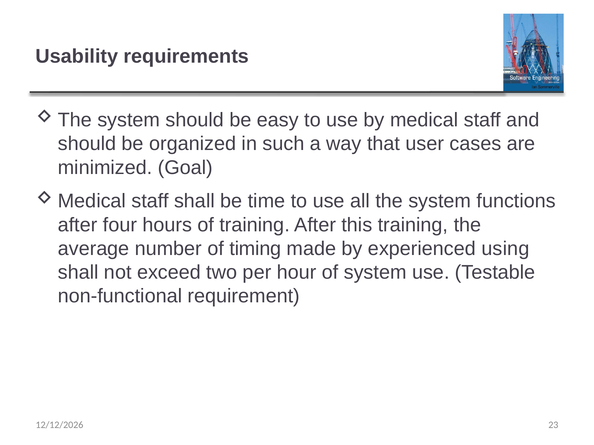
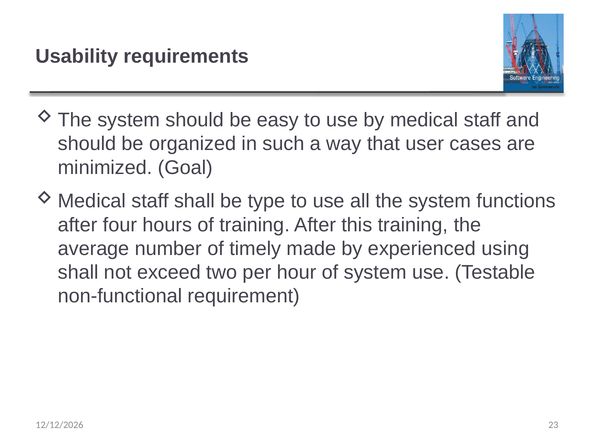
time: time -> type (266, 201)
timing: timing -> timely (255, 249)
